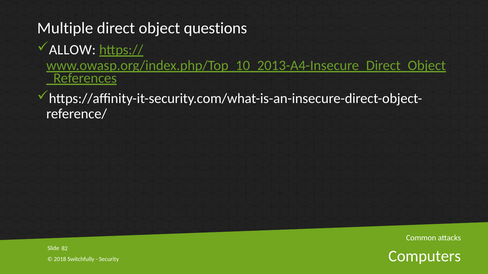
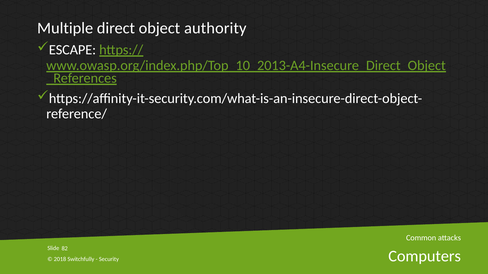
questions: questions -> authority (215, 28)
ALLOW: ALLOW -> ESCAPE (72, 50)
